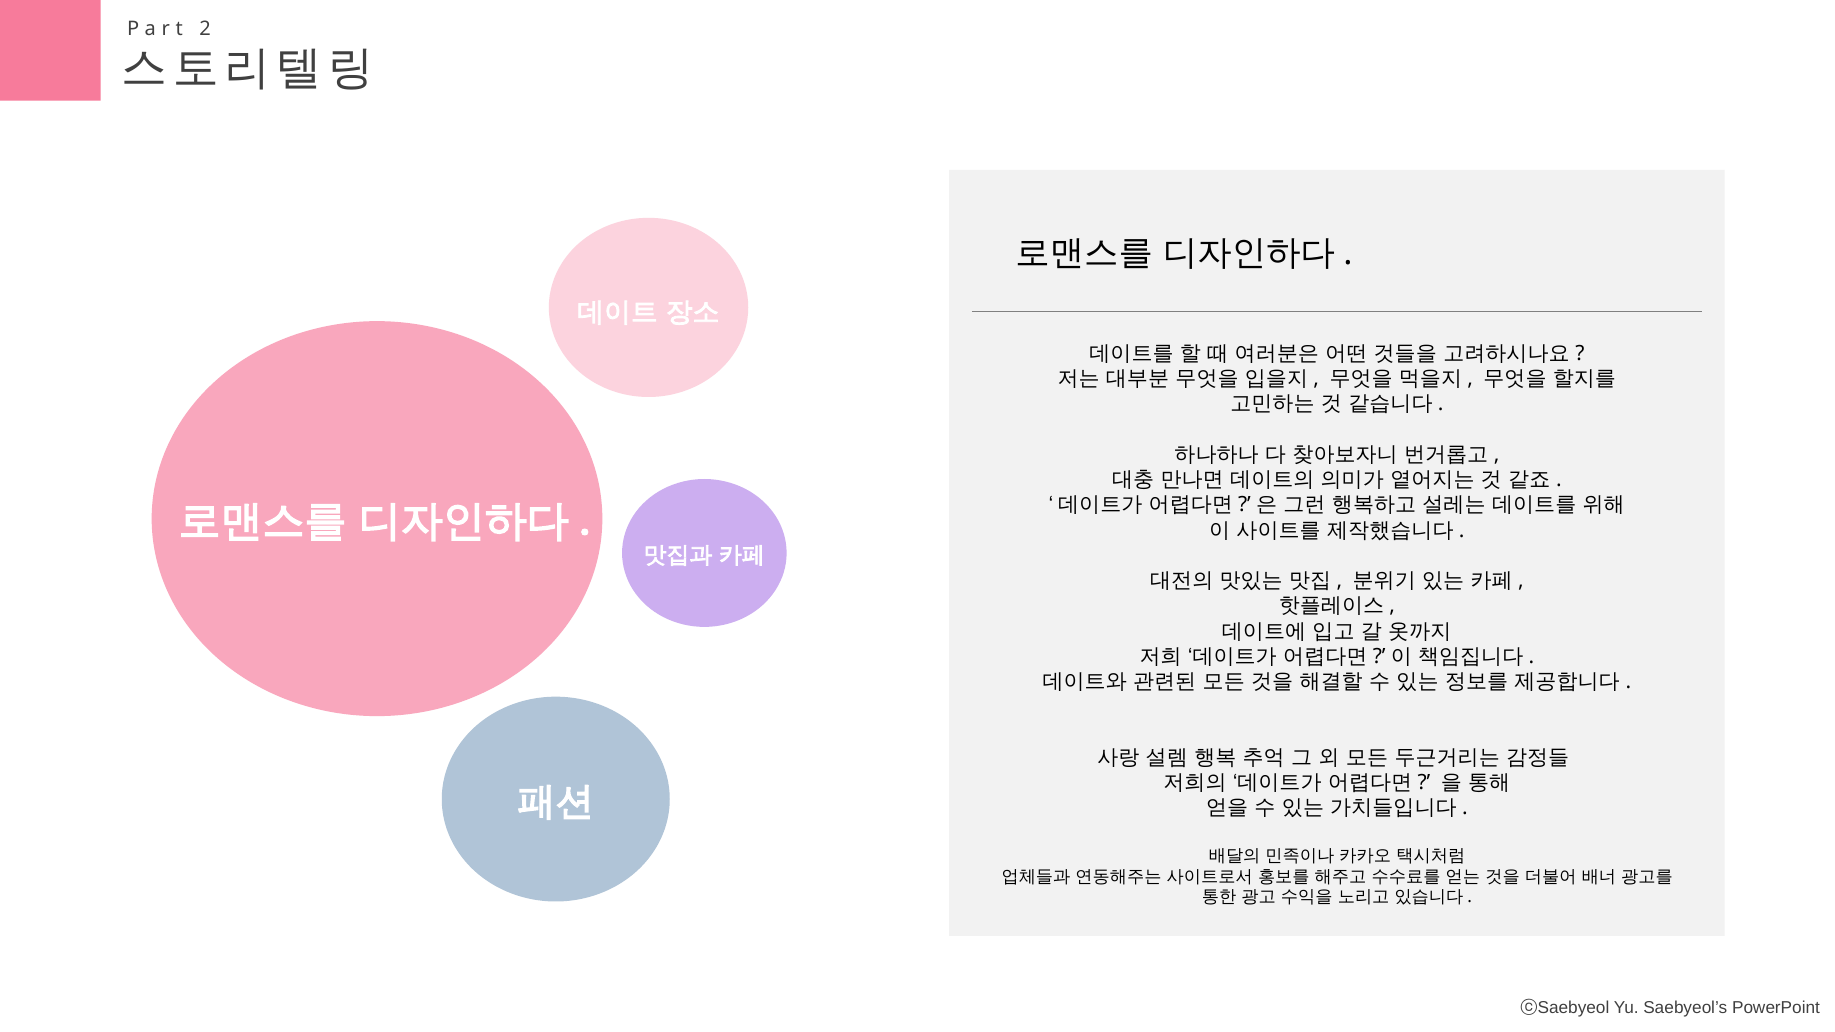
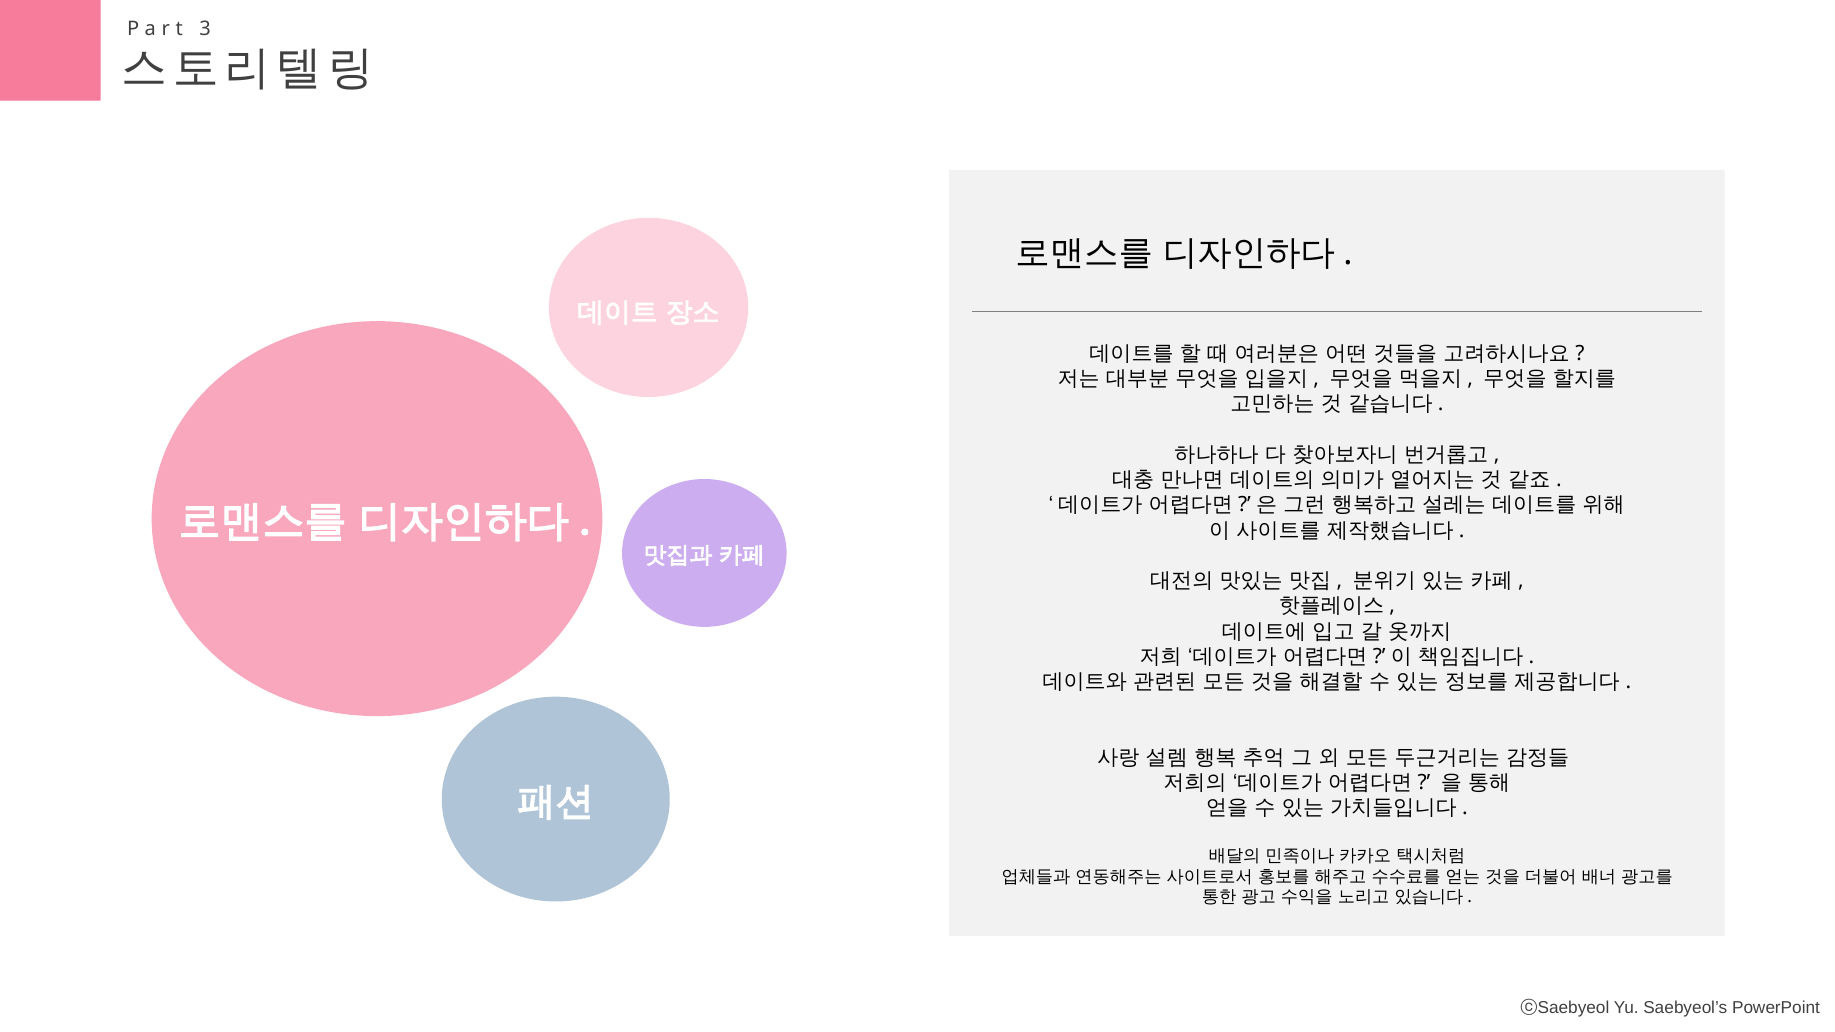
2: 2 -> 3 (205, 29)
